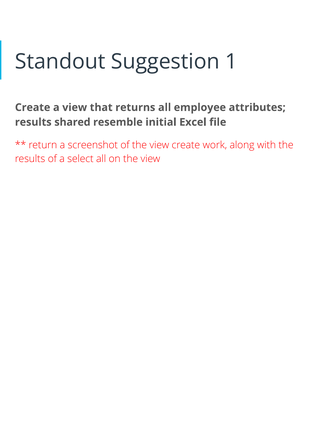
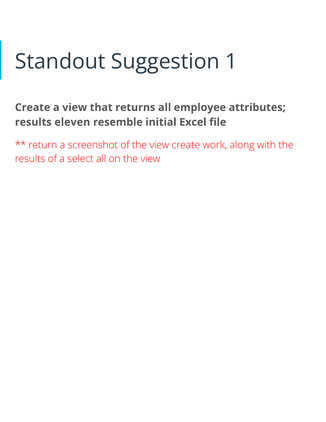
shared: shared -> eleven (72, 122)
